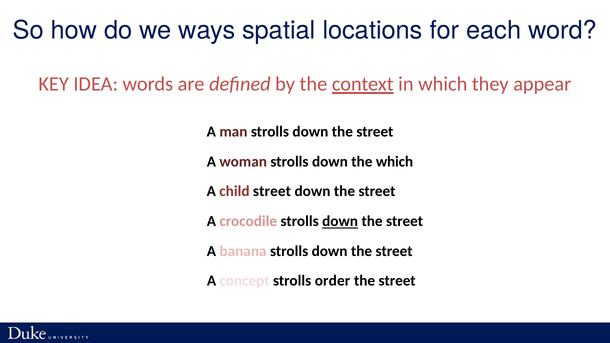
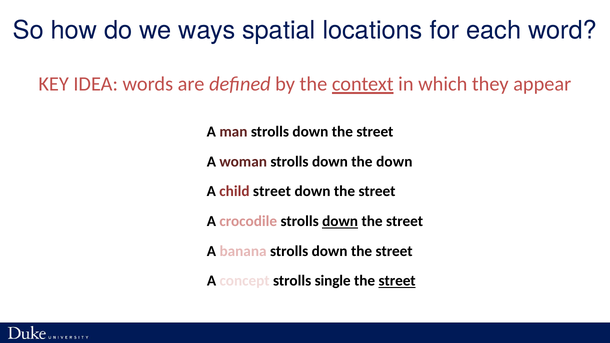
the which: which -> down (394, 162)
order: order -> single (333, 281)
street underline: none -> present (397, 281)
